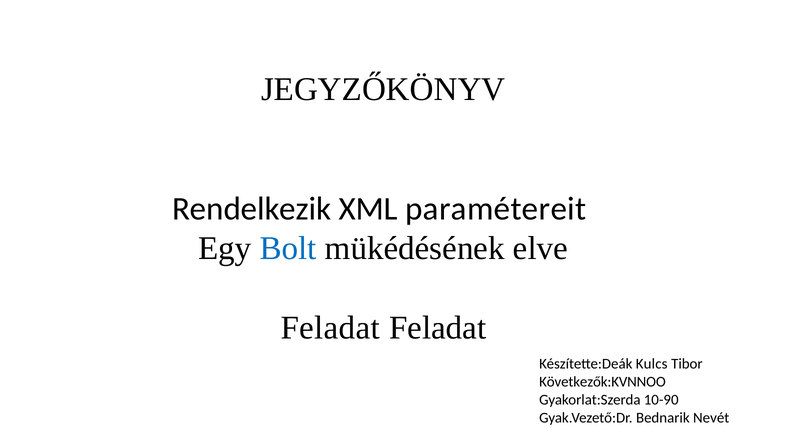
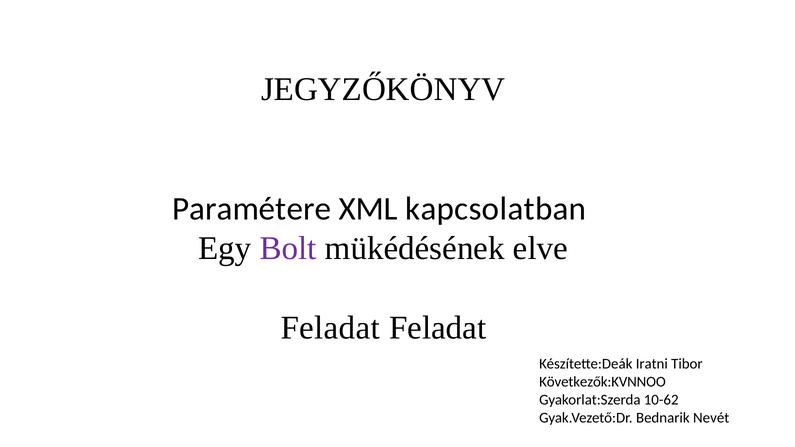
Rendelkezik: Rendelkezik -> Paramétere (252, 209)
paramétereit: paramétereit -> kapcsolatban (496, 209)
Bolt colour: blue -> purple (288, 248)
Kulcs: Kulcs -> Iratni (652, 364)
10-90: 10-90 -> 10-62 (661, 400)
